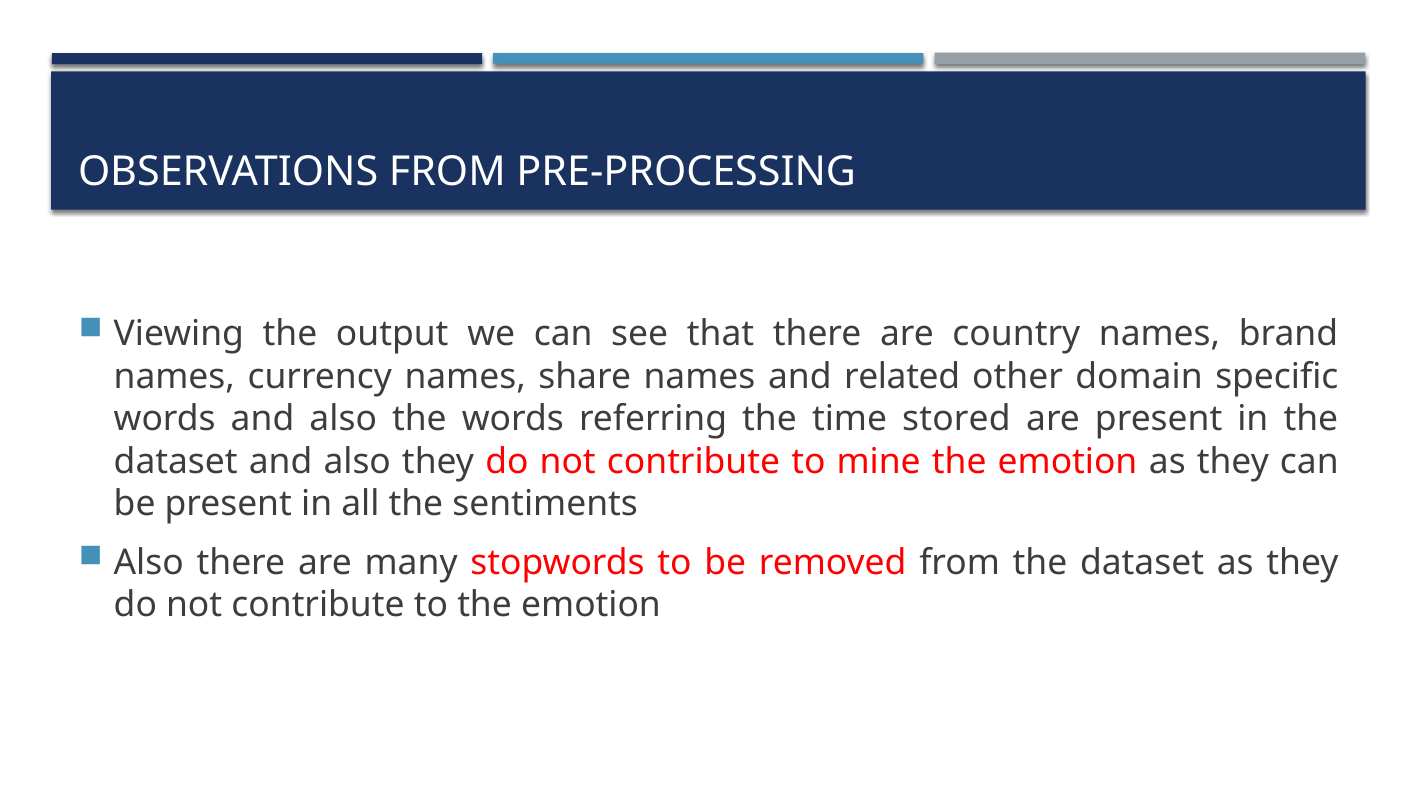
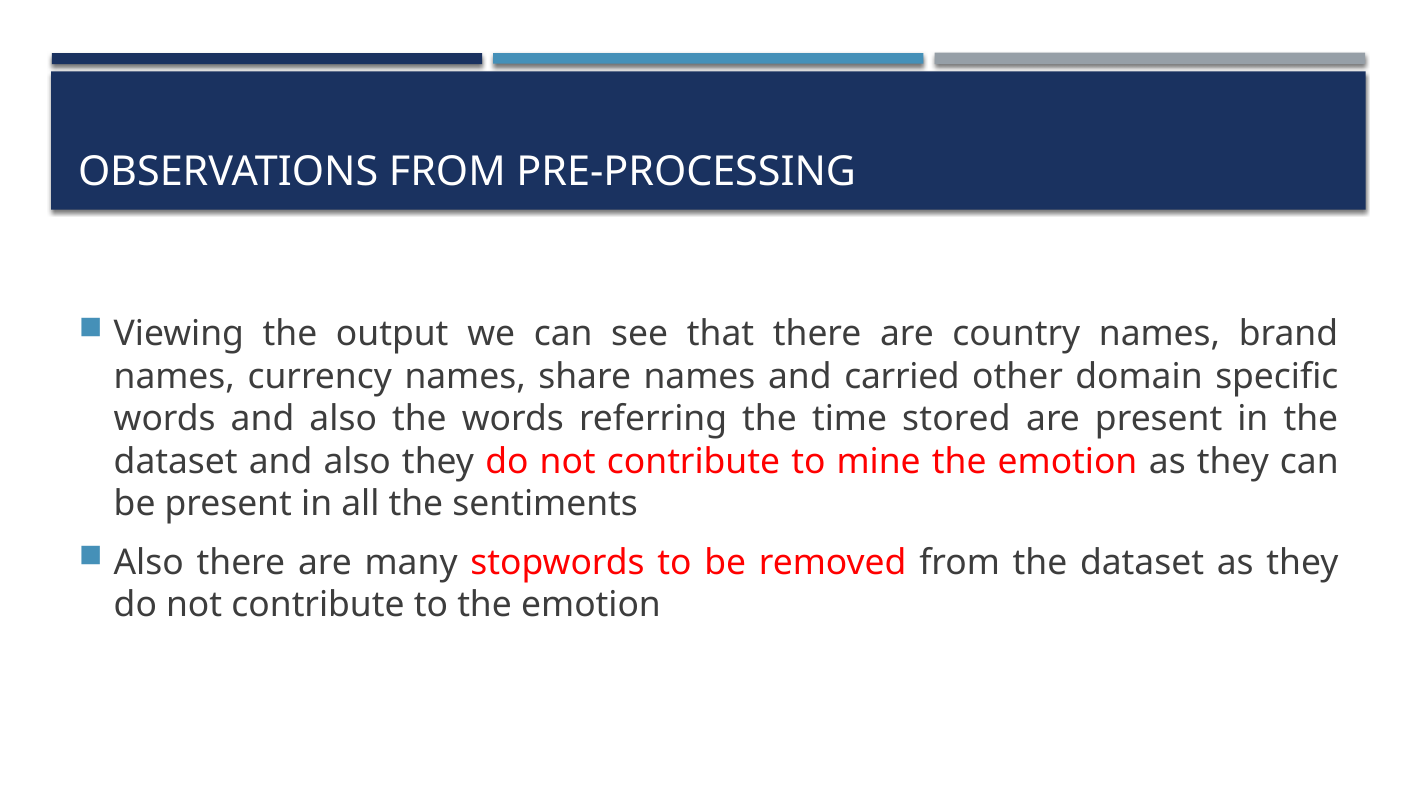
related: related -> carried (902, 377)
